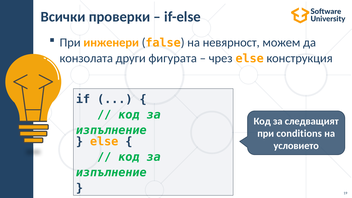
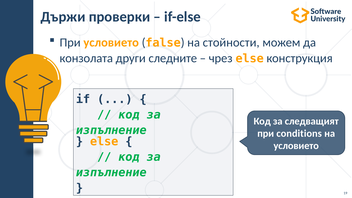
Всички: Всички -> Държи (63, 17)
При инженери: инженери -> условието (111, 42)
невярност: невярност -> стойности (231, 42)
фигурата: фигурата -> следните (173, 58)
